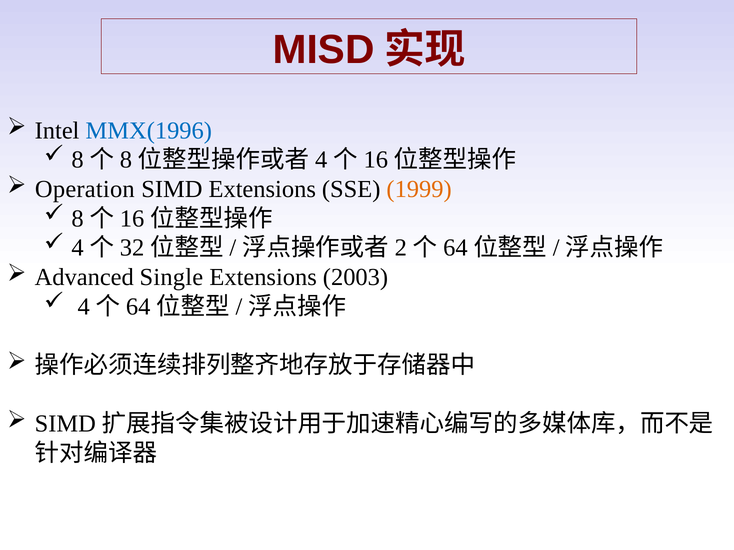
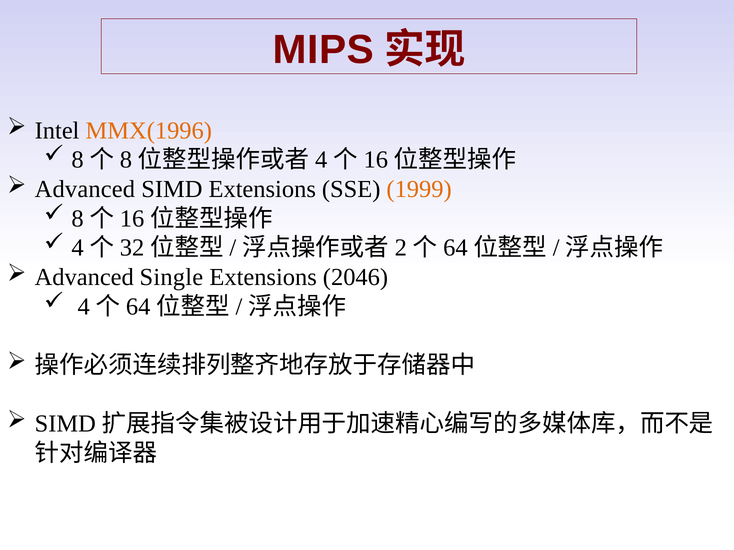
MISD: MISD -> MIPS (323, 50)
MMX(1996 colour: blue -> orange (149, 131)
Operation: Operation -> Advanced (85, 189)
2003: 2003 -> 2046 (355, 277)
